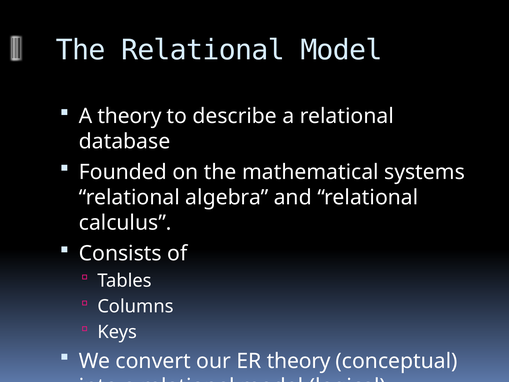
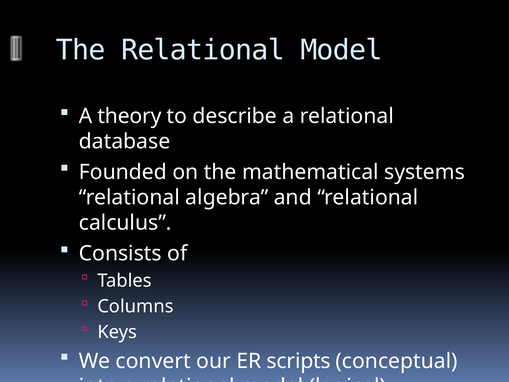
ER theory: theory -> scripts (299, 361)
